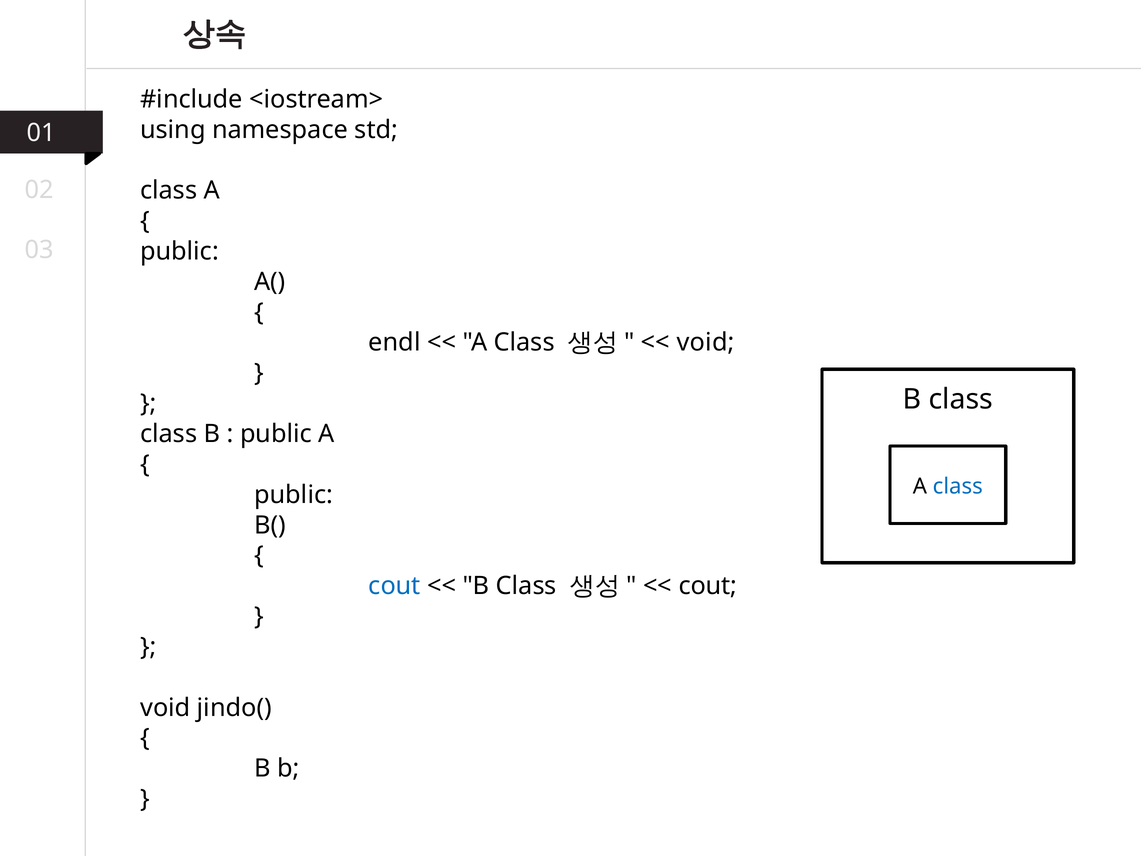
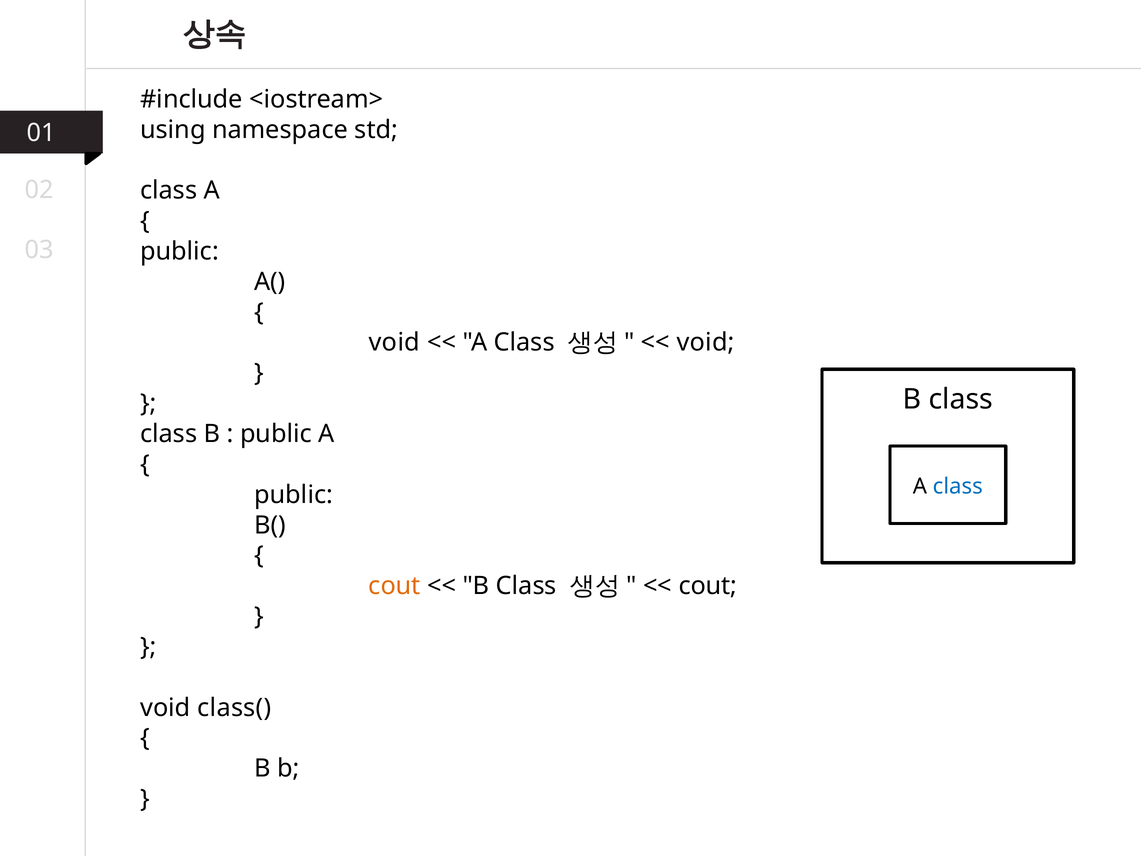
endl: endl -> void (394, 343)
cout colour: blue -> orange (395, 586)
jindo(: jindo( -> class( (234, 707)
